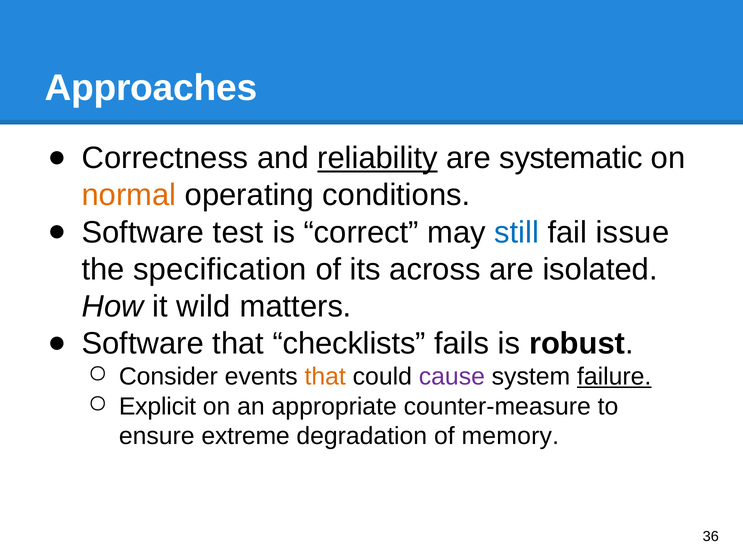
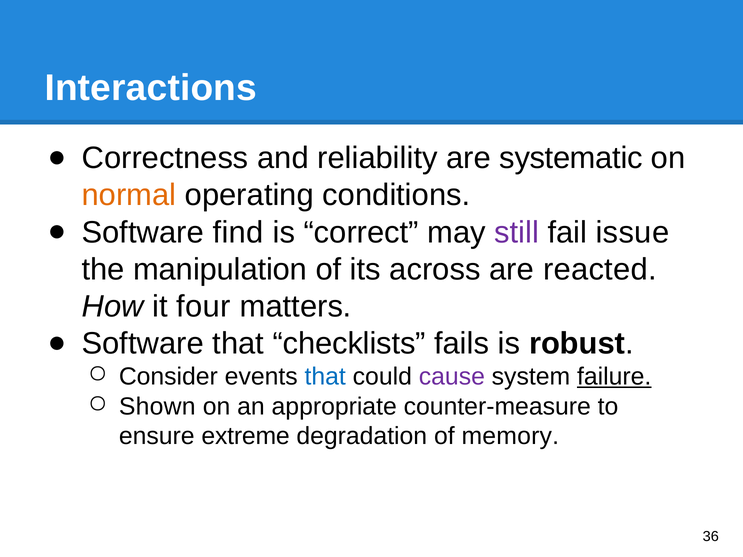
Approaches: Approaches -> Interactions (151, 88)
reliability underline: present -> none (377, 158)
test: test -> find (238, 232)
still colour: blue -> purple (517, 232)
specification: specification -> manipulation (220, 270)
isolated: isolated -> reacted (600, 270)
wild: wild -> four (204, 307)
that colour: orange -> blue (325, 377)
Explicit: Explicit -> Shown (157, 407)
